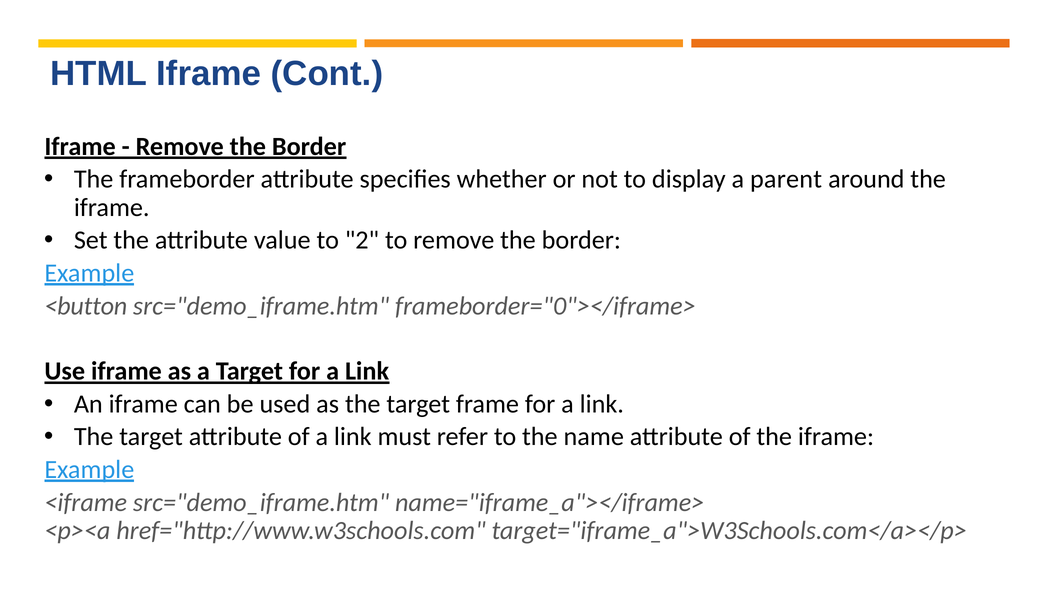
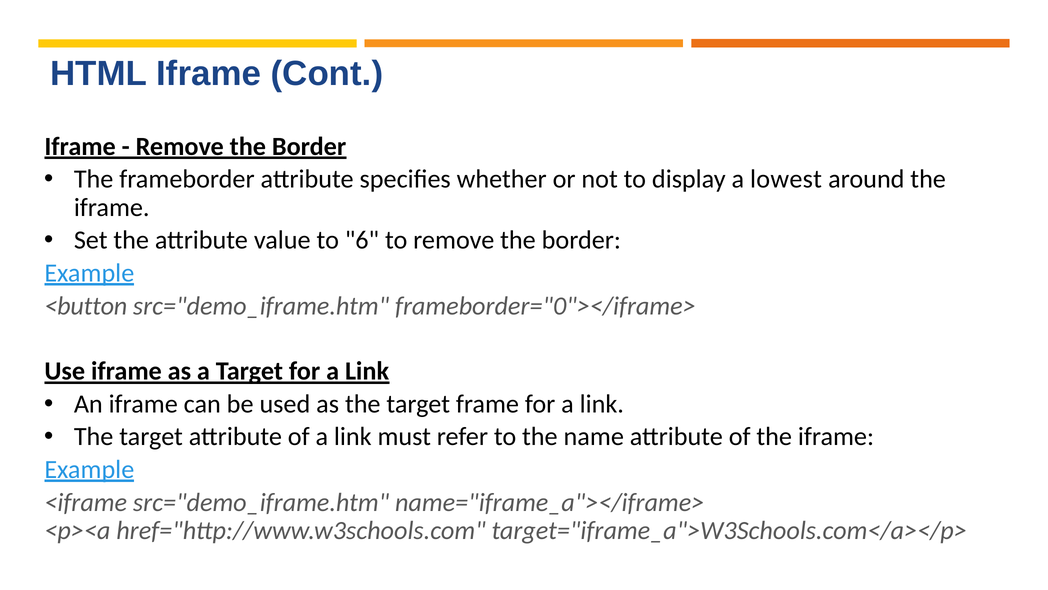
parent: parent -> lowest (786, 179)
2: 2 -> 6 (362, 240)
